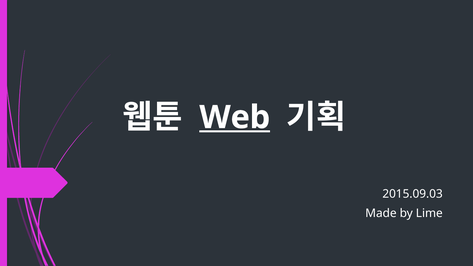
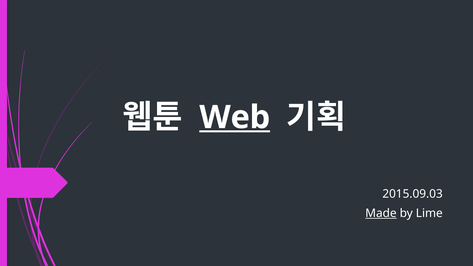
Made underline: none -> present (381, 213)
